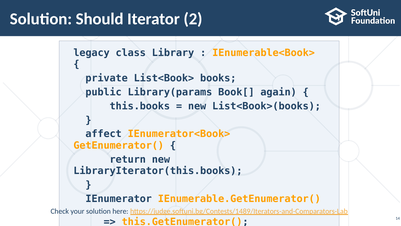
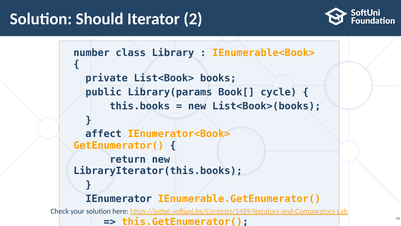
legacy: legacy -> number (92, 53)
again: again -> cycle (279, 92)
